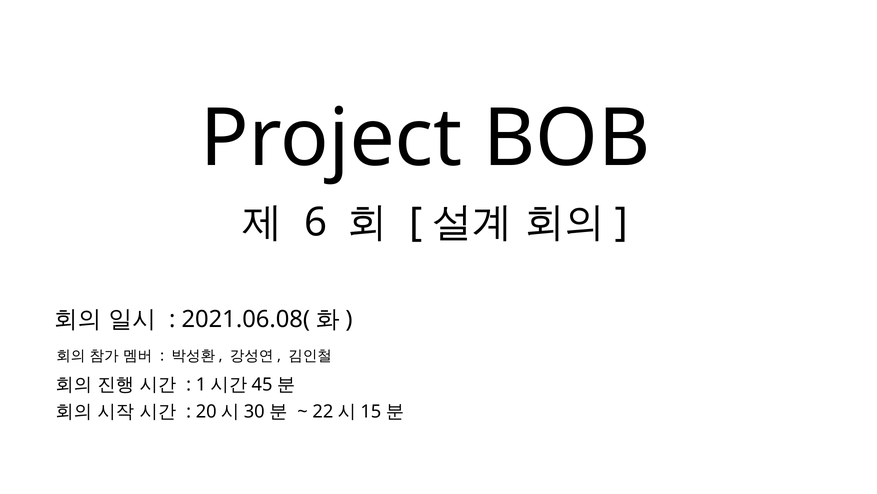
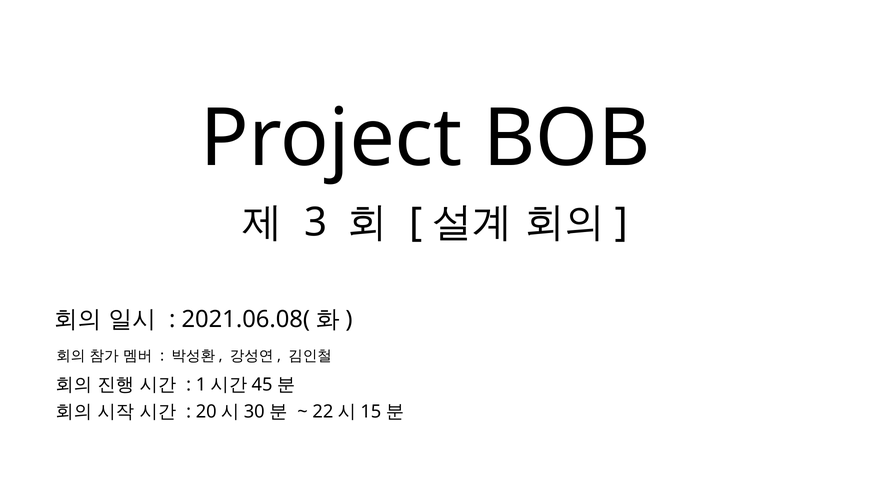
6: 6 -> 3 (316, 222)
